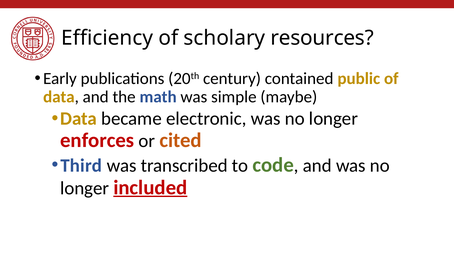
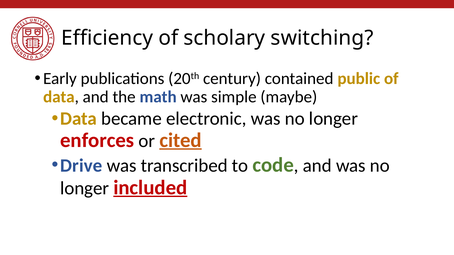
resources: resources -> switching (322, 38)
cited underline: none -> present (181, 140)
Third: Third -> Drive (81, 166)
